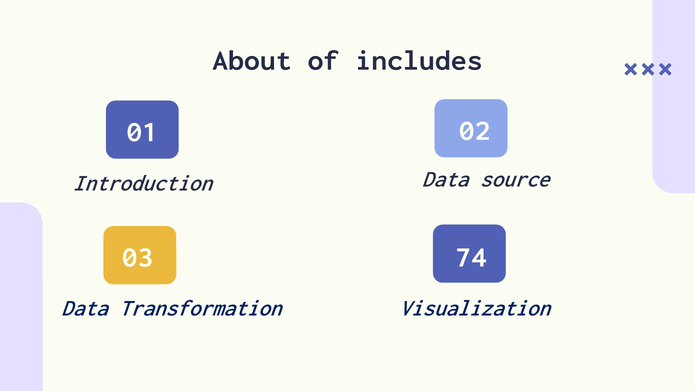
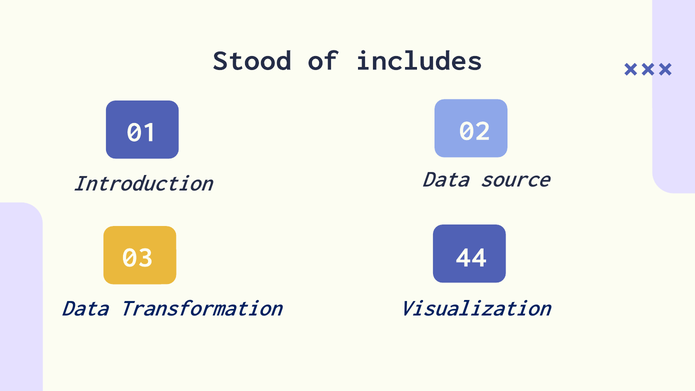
About: About -> Stood (252, 60)
74: 74 -> 44 (471, 257)
